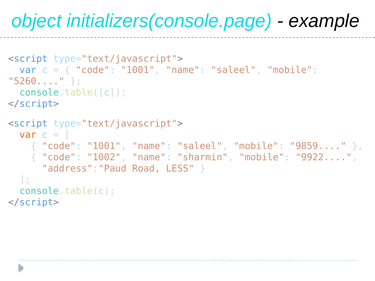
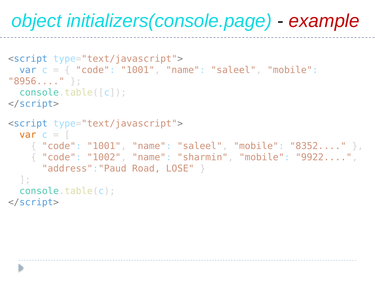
example colour: black -> red (324, 21)
5260: 5260 -> 8956 (36, 81)
9859: 9859 -> 8352 (318, 146)
LESS: LESS -> LOSE (180, 169)
